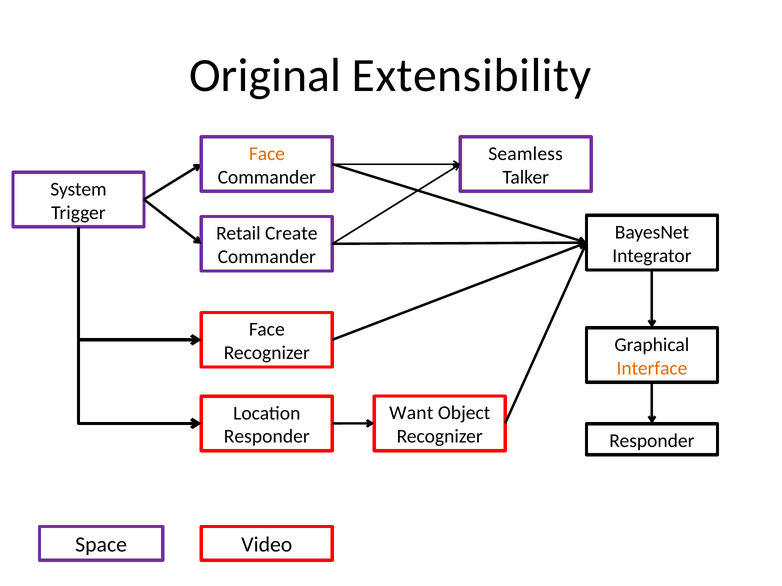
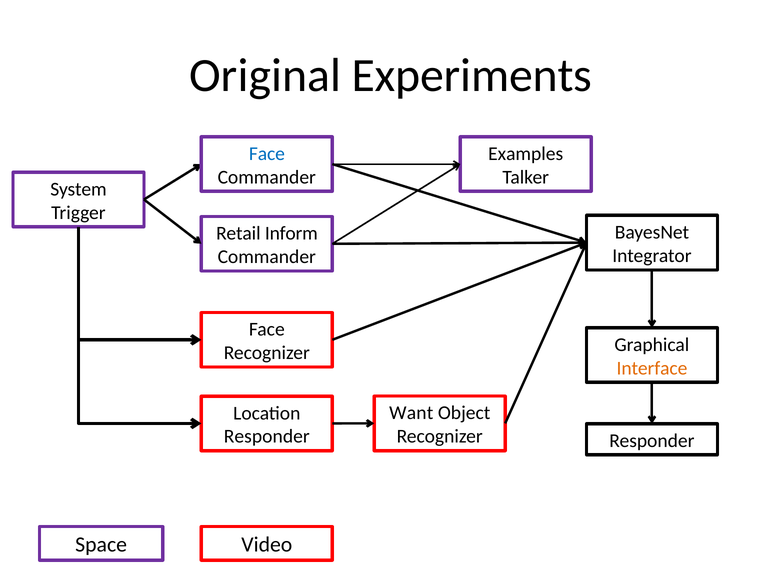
Extensibility: Extensibility -> Experiments (472, 76)
Face colour: orange -> blue (267, 154)
Seamless: Seamless -> Examples (526, 154)
Create: Create -> Inform (291, 234)
